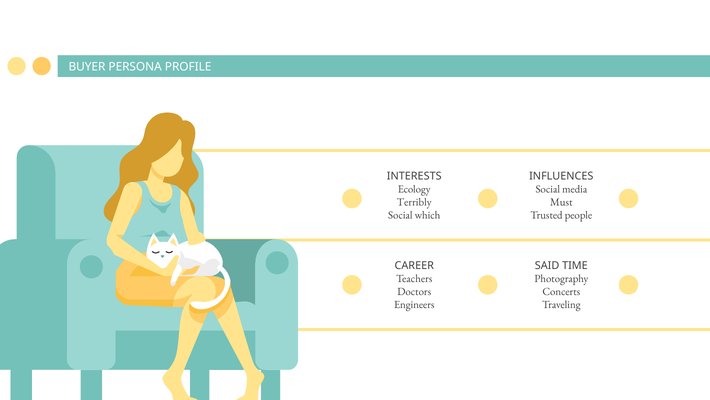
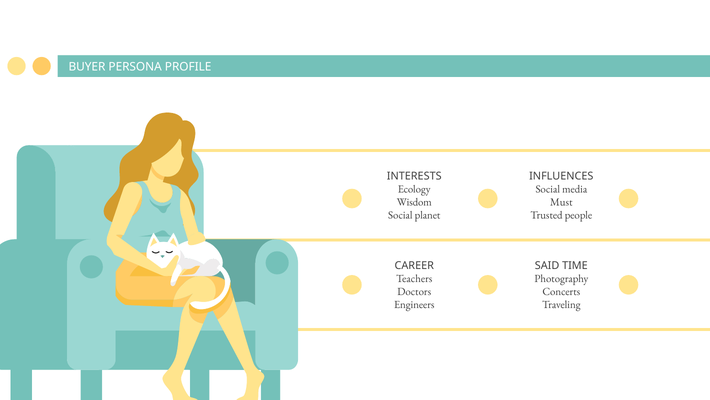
Terribly: Terribly -> Wisdom (414, 202)
which: which -> planet (428, 215)
